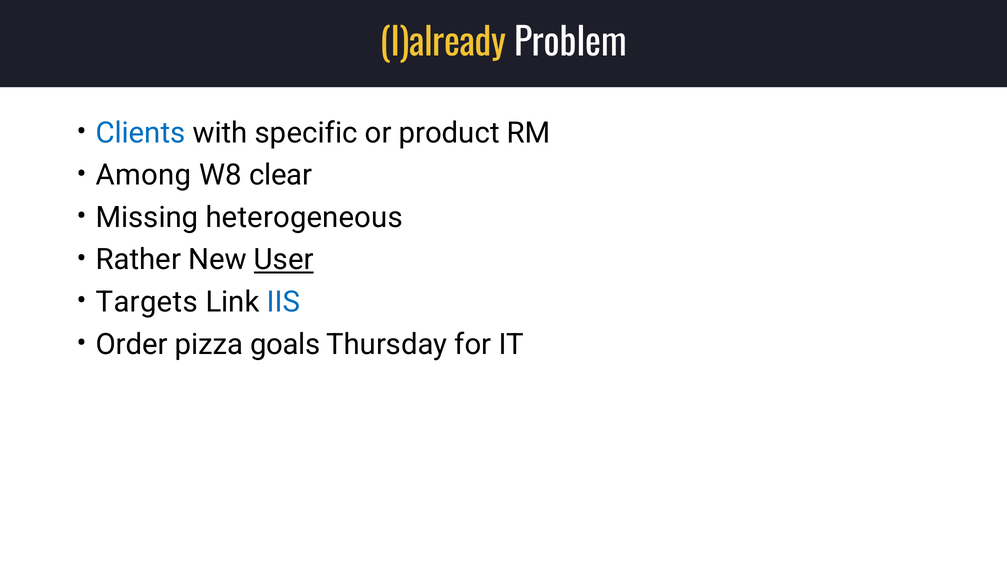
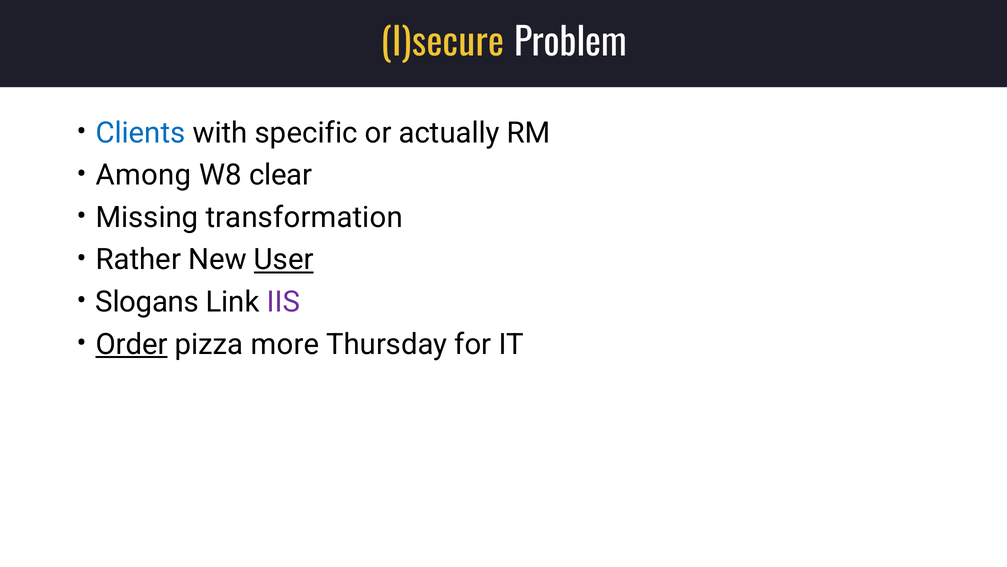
I)already: I)already -> I)secure (442, 43)
product: product -> actually (449, 133)
heterogeneous: heterogeneous -> transformation (304, 217)
Targets: Targets -> Slogans (147, 302)
IIS colour: blue -> purple (284, 302)
Order underline: none -> present (132, 344)
goals: goals -> more (285, 344)
